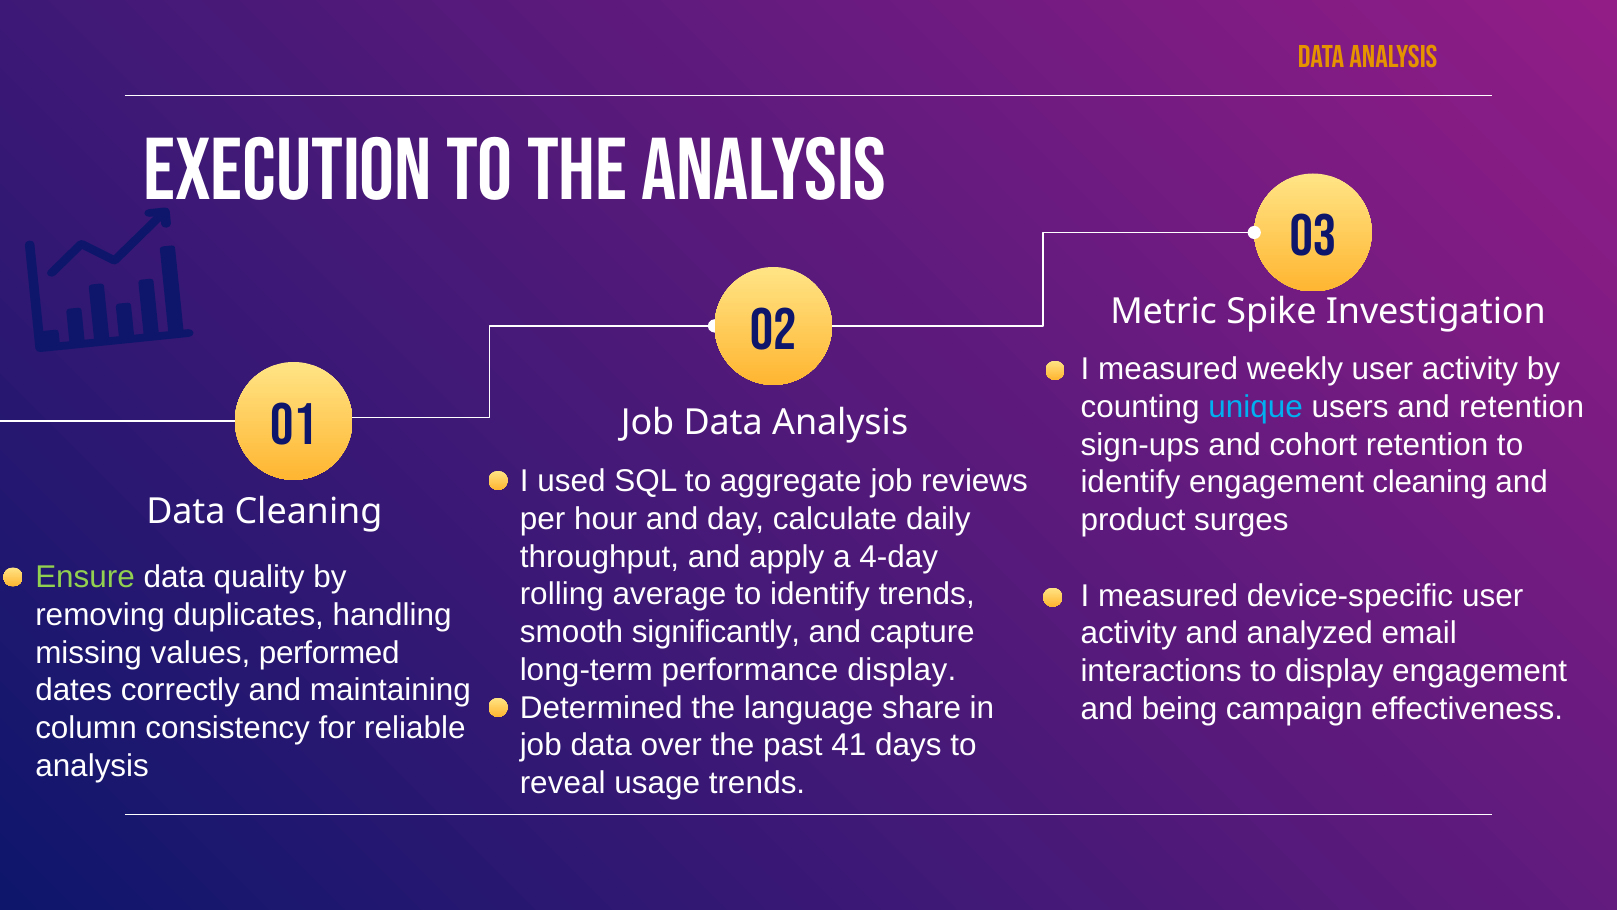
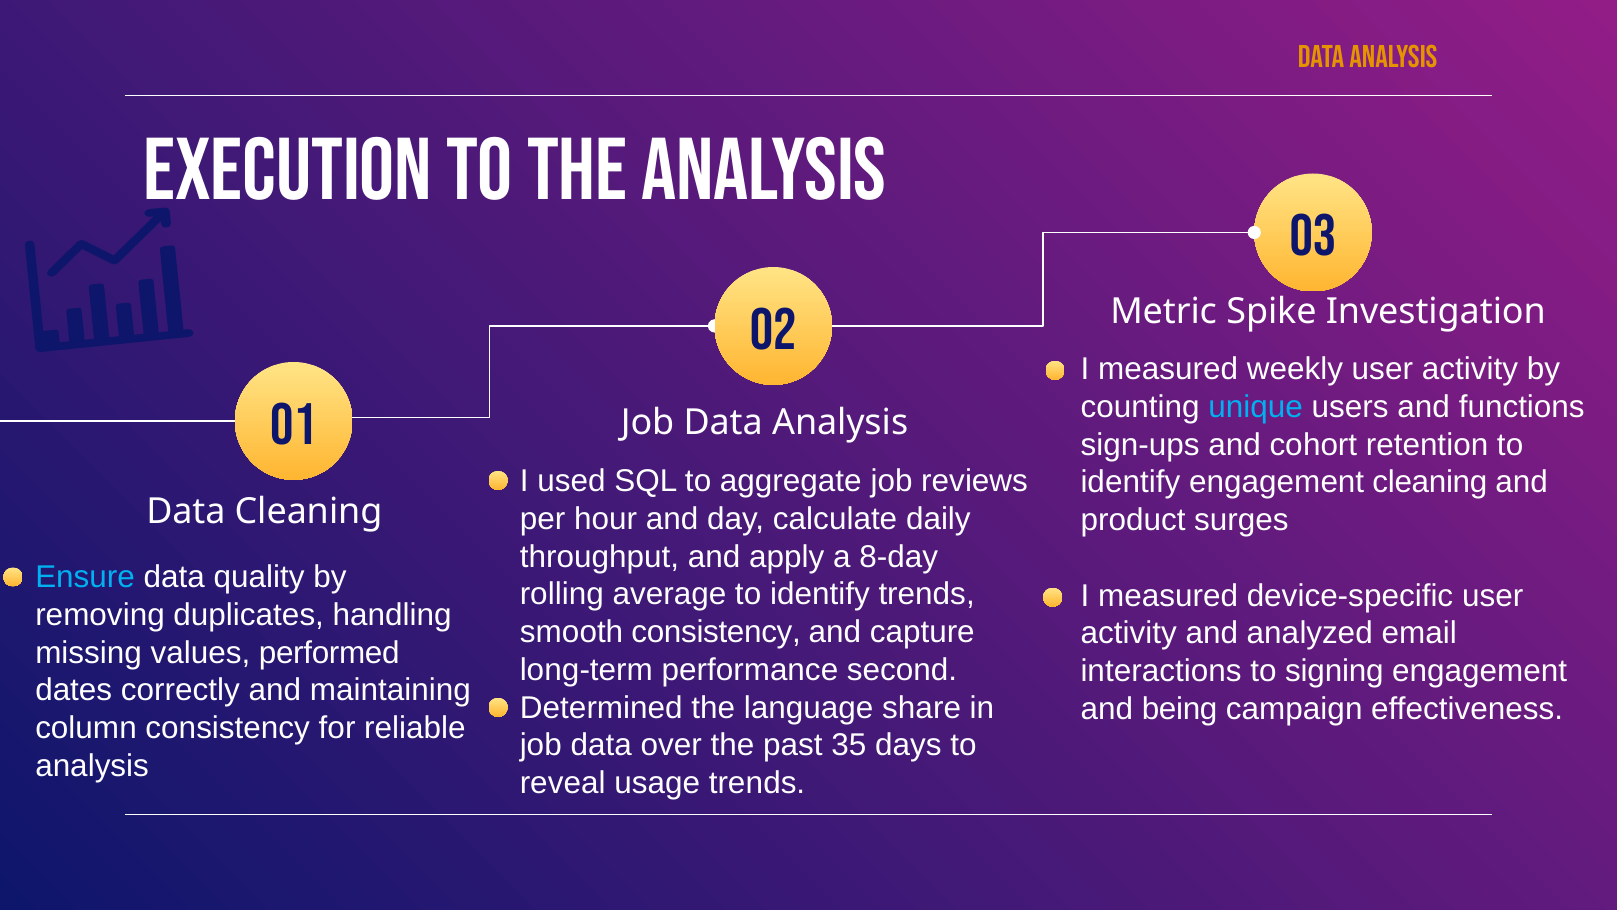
and retention: retention -> functions (1522, 407)
4-day: 4-day -> 8-day (899, 556)
Ensure colour: light green -> light blue (85, 577)
smooth significantly: significantly -> consistency (716, 632)
performance display: display -> second (902, 670)
to display: display -> signing (1334, 671)
41: 41 -> 35 (849, 745)
